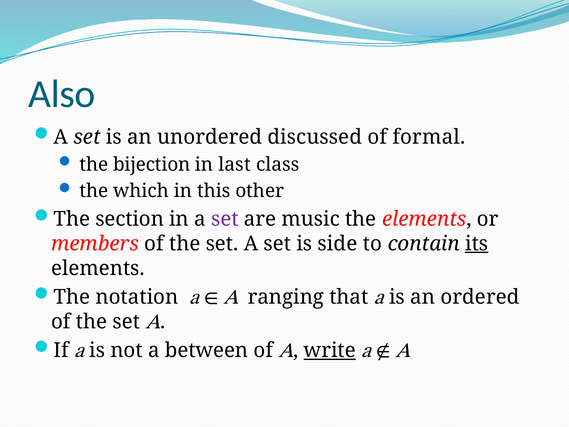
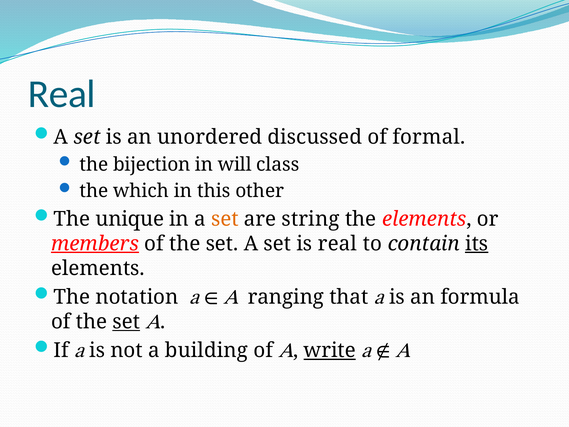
Also: Also -> Real (62, 94)
last: last -> will (235, 164)
section: section -> unique (130, 219)
set colour: purple -> orange (225, 219)
music: music -> string (311, 219)
members underline: none -> present (95, 243)
is side: side -> real (337, 243)
ordered: ordered -> formula (480, 297)
set underline: none -> present (126, 321)
between: between -> building (206, 350)
